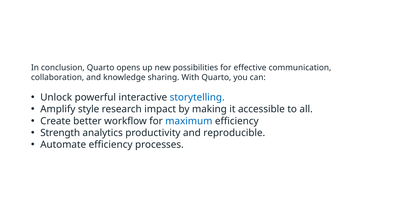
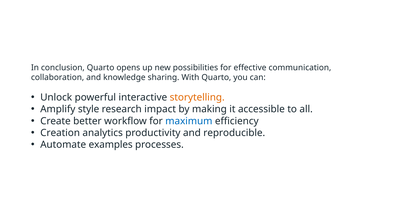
storytelling colour: blue -> orange (197, 97)
Strength: Strength -> Creation (60, 133)
Automate efficiency: efficiency -> examples (111, 145)
